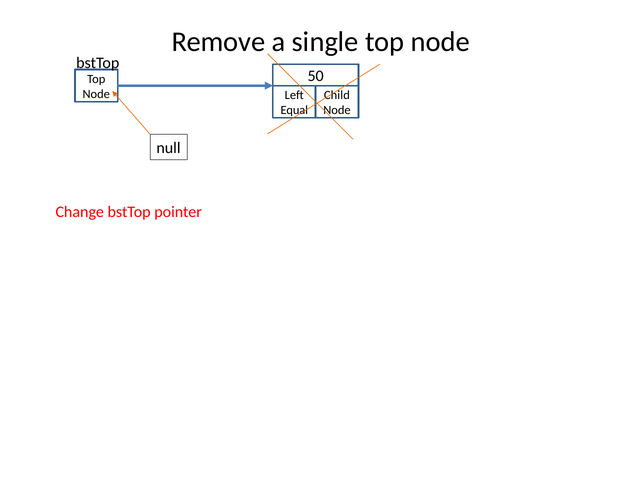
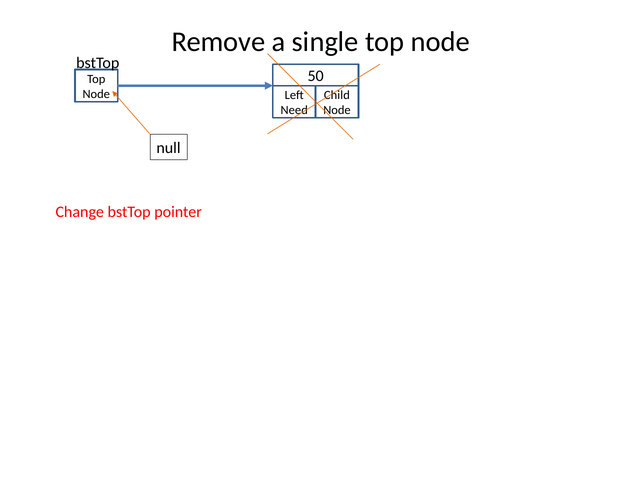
Equal: Equal -> Need (294, 110)
